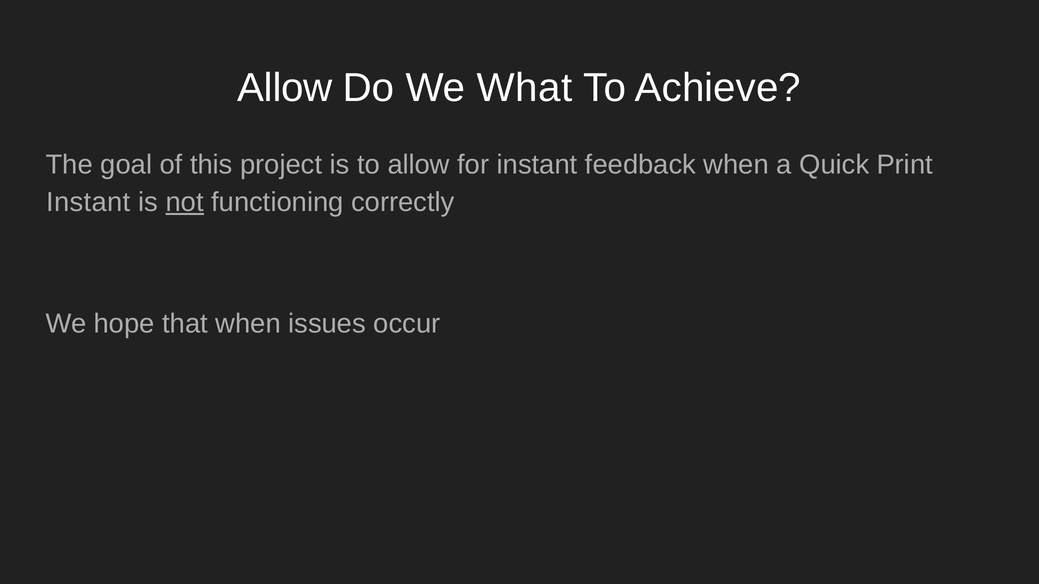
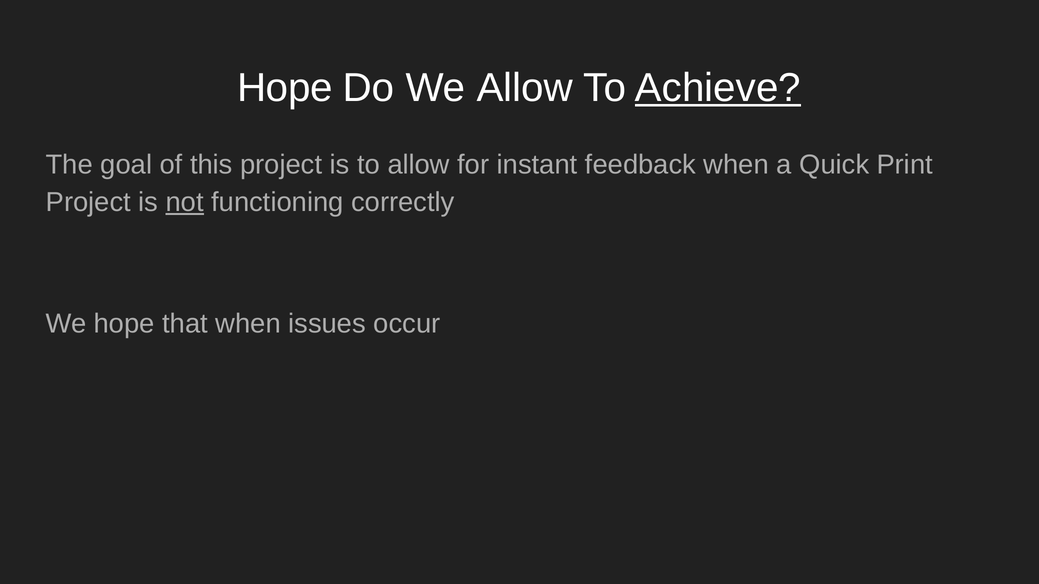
Allow: Allow -> Hope (285, 88)
We What: What -> Allow (525, 88)
Achieve underline: none -> present (718, 88)
Instant: Instant -> Project (88, 202)
